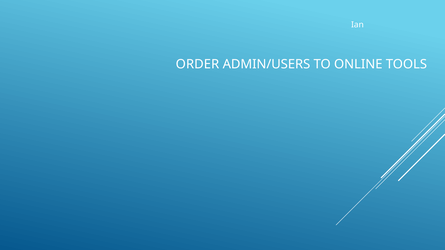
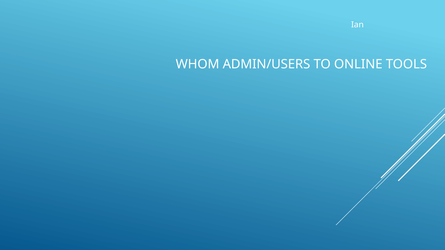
ORDER: ORDER -> WHOM (198, 64)
